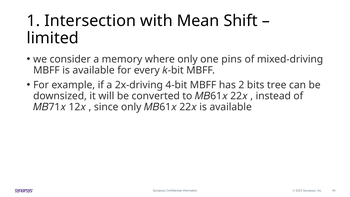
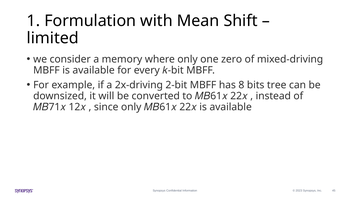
Intersection: Intersection -> Formulation (90, 21)
pins: pins -> zero (232, 59)
4-bit: 4-bit -> 2-bit (176, 85)
2: 2 -> 8 (241, 85)
